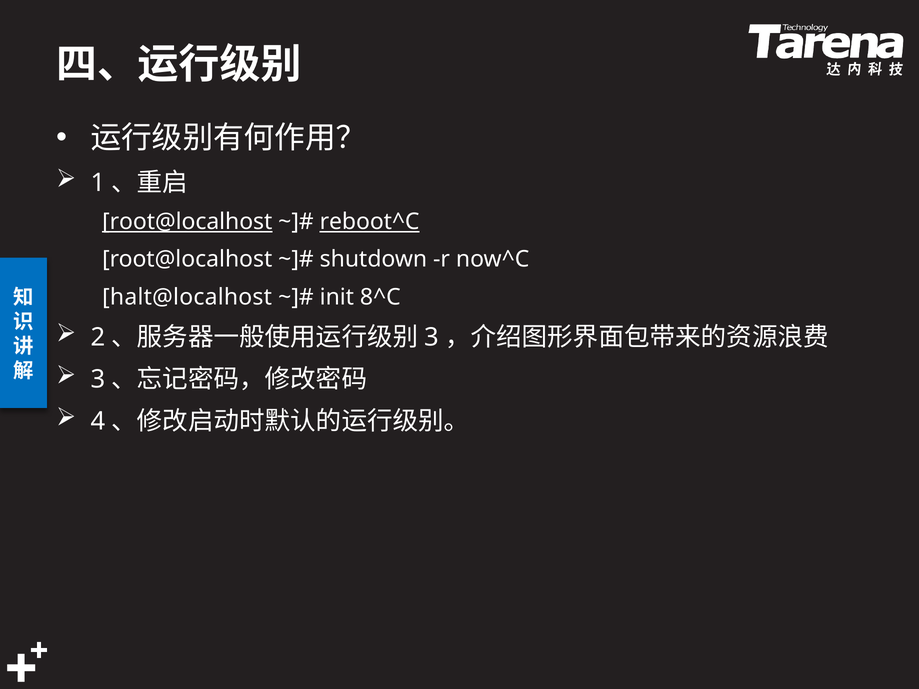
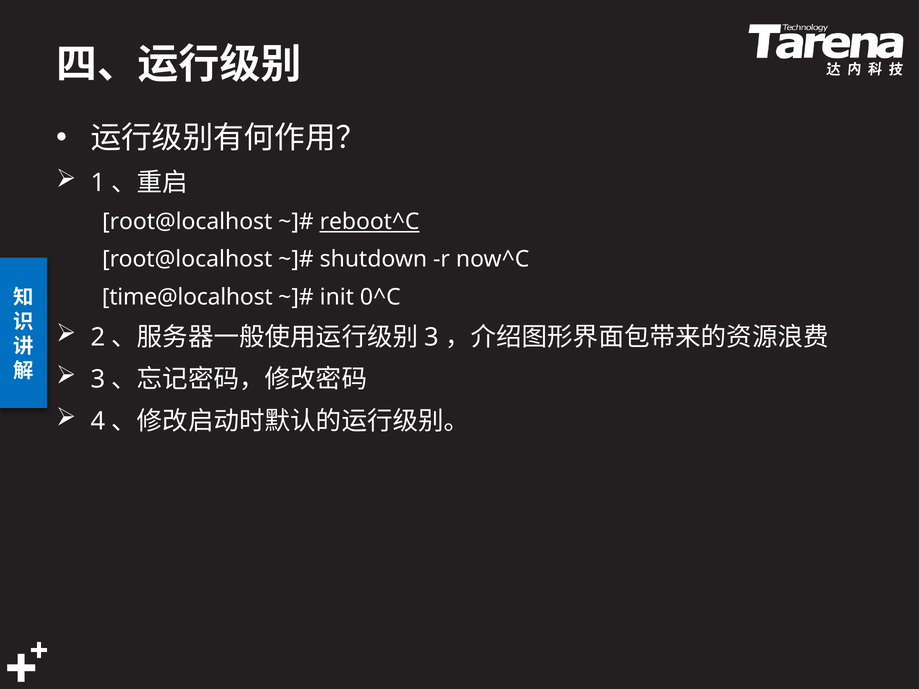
root@localhost underline: present -> none (187, 222)
halt@localhost: halt@localhost -> time@localhost (187, 297)
8^C: 8^C -> 0^C (380, 297)
